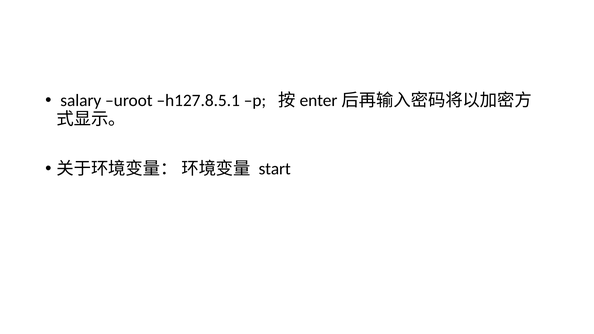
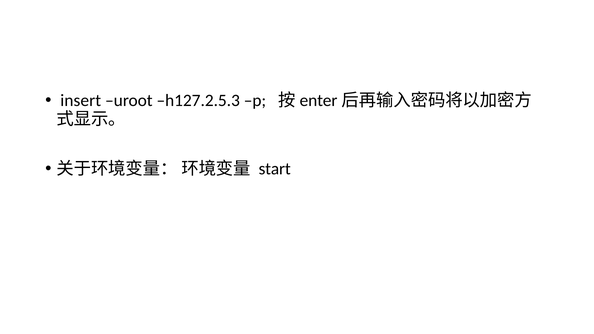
salary: salary -> insert (81, 100)
h127.8.5.1: h127.8.5.1 -> h127.2.5.3 (198, 100)
